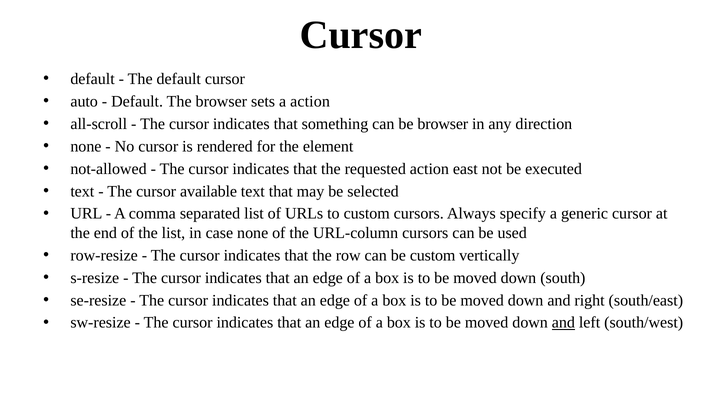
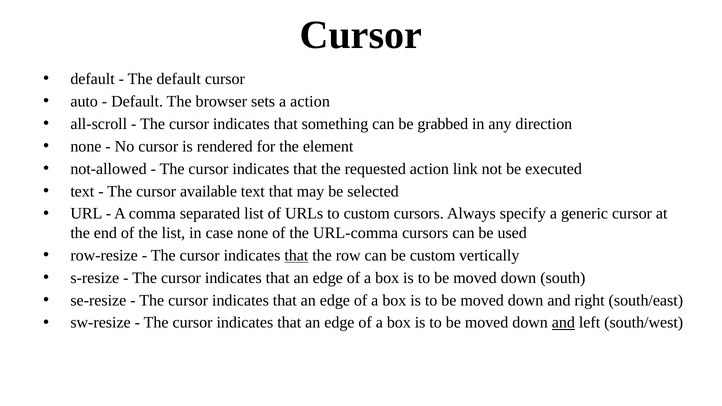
be browser: browser -> grabbed (443, 124)
east: east -> link (465, 169)
URL-column: URL-column -> URL-comma (356, 233)
that underline: none -> present (296, 255)
